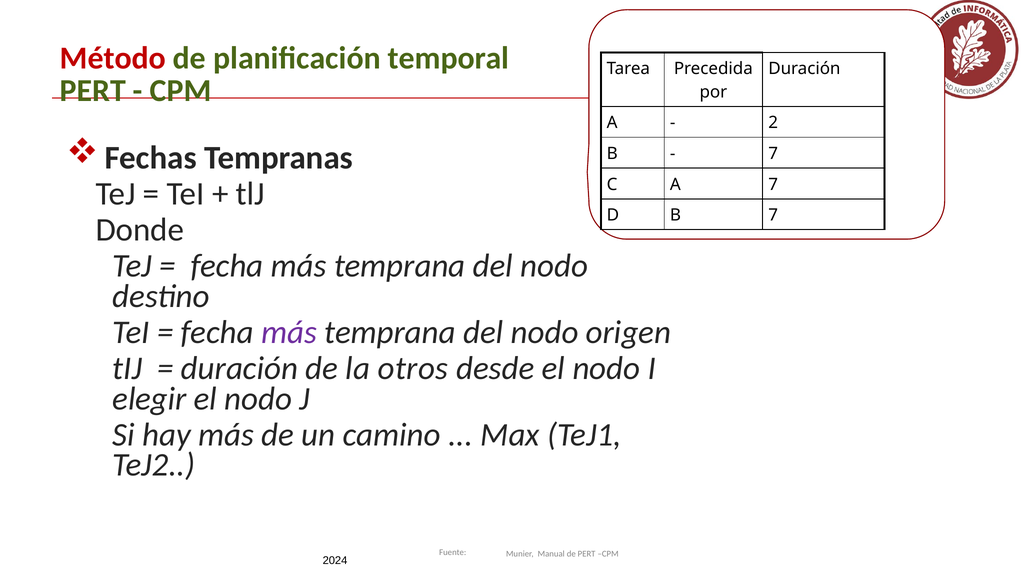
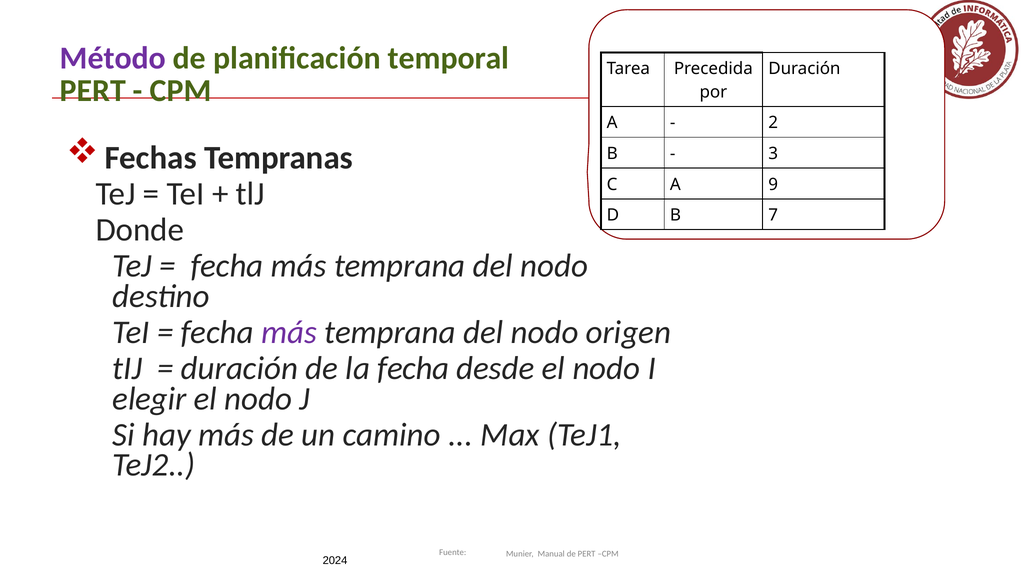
Método colour: red -> purple (113, 58)
7: 7 -> 3 (773, 153)
A 7: 7 -> 9 (773, 184)
la otros: otros -> fecha (413, 368)
